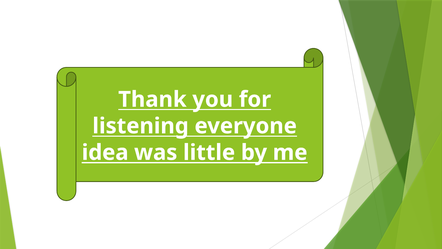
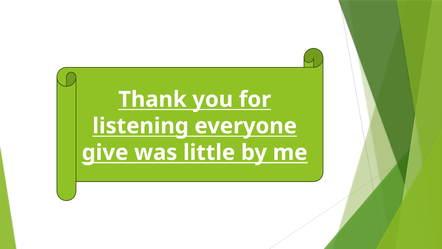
idea: idea -> give (105, 152)
